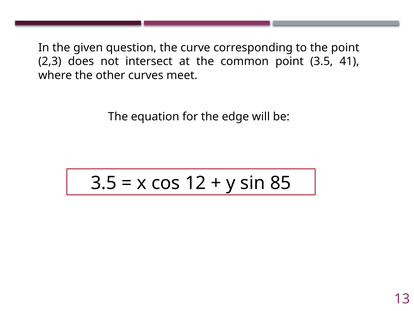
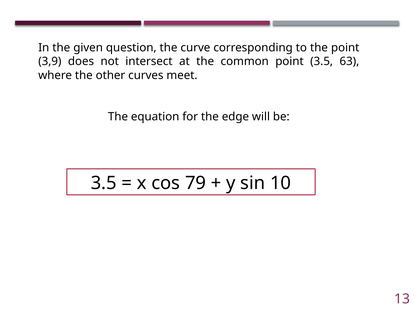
2,3: 2,3 -> 3,9 (50, 61)
41: 41 -> 63 (349, 61)
12: 12 -> 79 (196, 183)
85: 85 -> 10 (281, 183)
